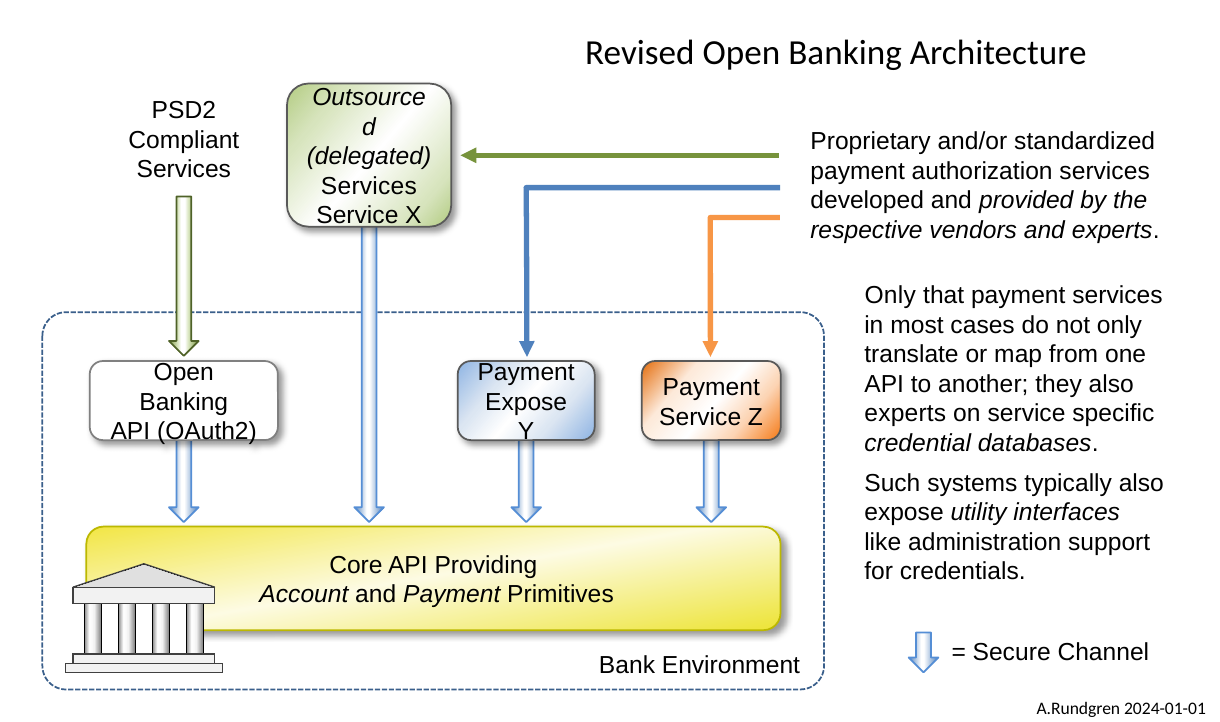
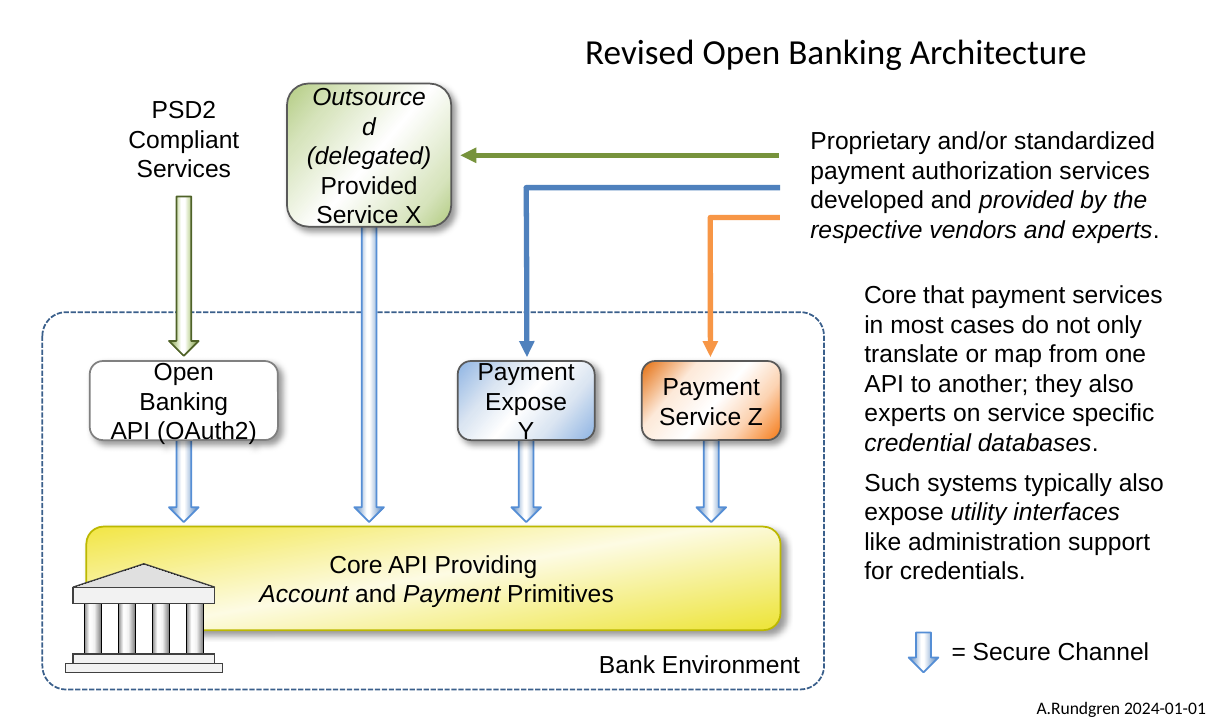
Services: Services -> Provided (369, 186)
Only: Only -> Core (890, 296)
